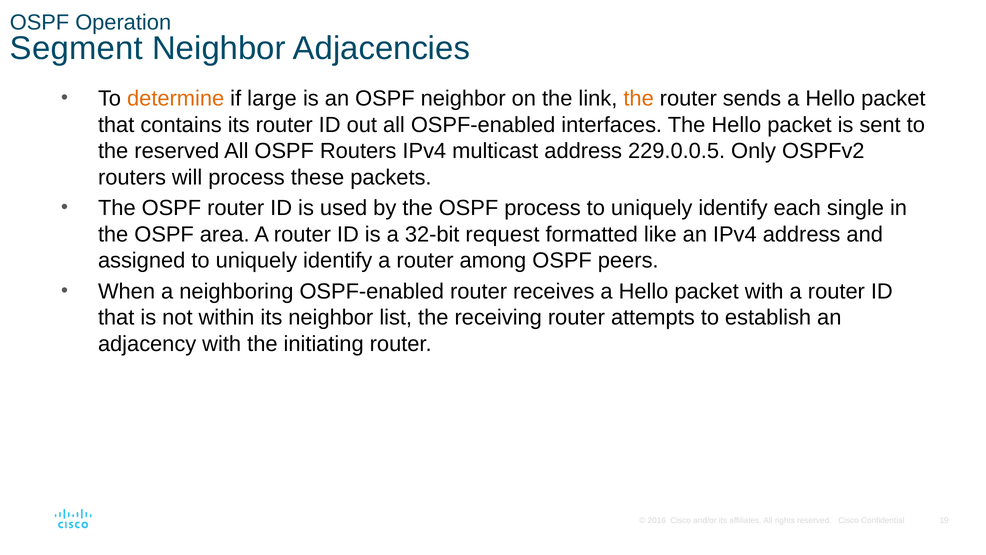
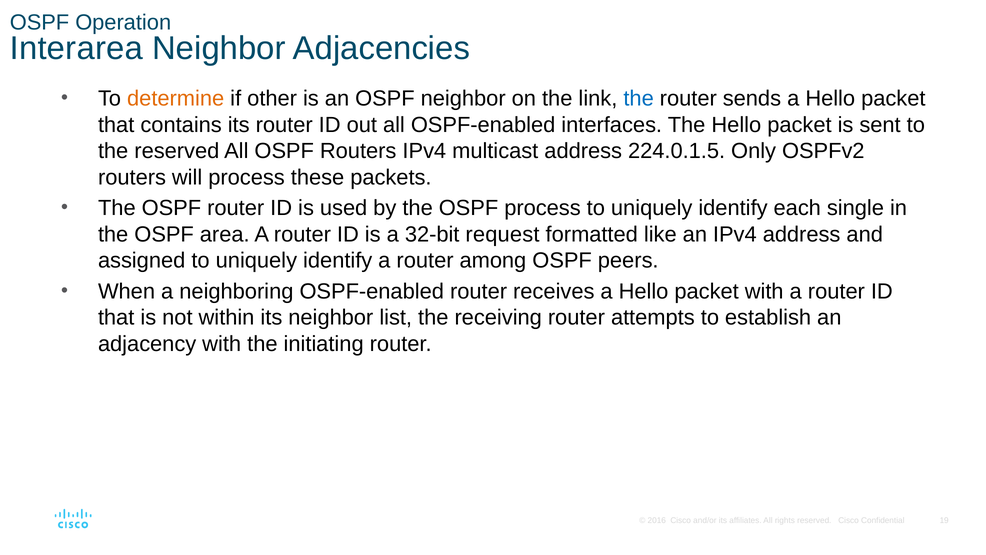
Segment: Segment -> Interarea (76, 49)
large: large -> other (272, 99)
the colour: orange -> blue (639, 99)
229.0.0.5: 229.0.0.5 -> 224.0.1.5 (677, 151)
